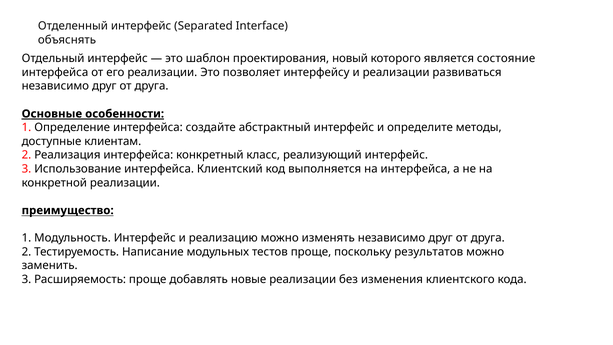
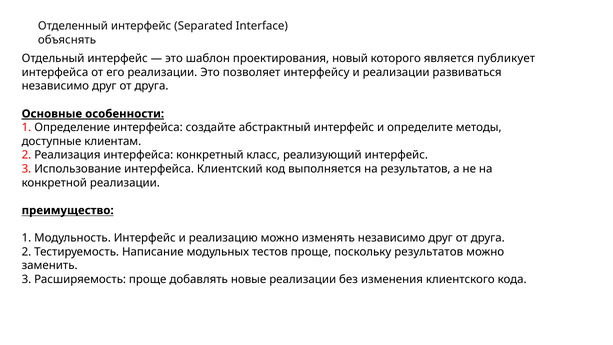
состояние: состояние -> публикует (506, 59)
на интерфейса: интерфейса -> результатов (415, 169)
